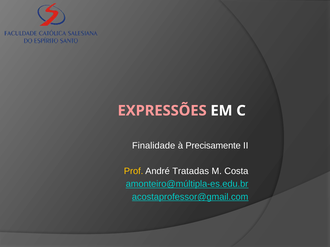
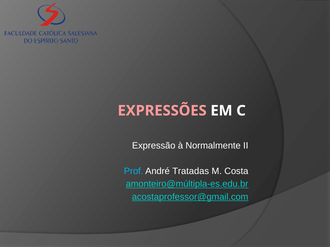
Finalidade: Finalidade -> Expressão (154, 146)
Precisamente: Precisamente -> Normalmente (213, 146)
Prof colour: yellow -> light blue (134, 171)
